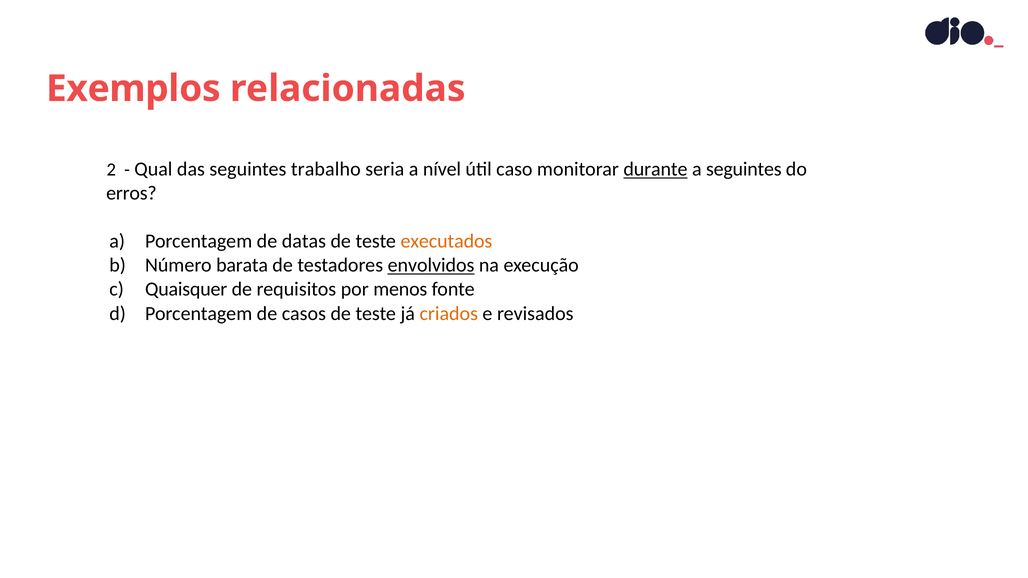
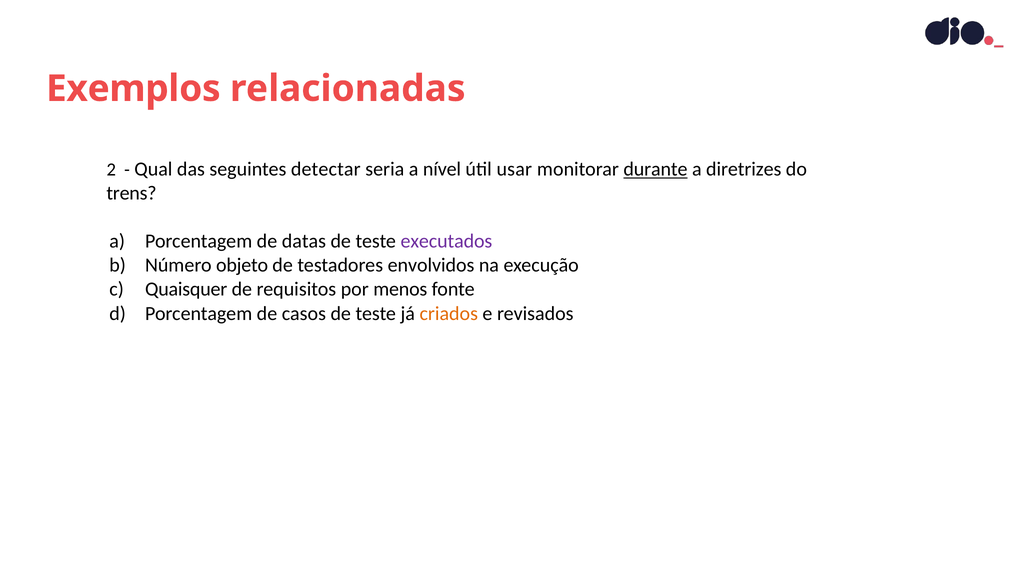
trabalho: trabalho -> detectar (326, 169)
caso: caso -> usar (514, 169)
a seguintes: seguintes -> diretrizes (744, 169)
erros: erros -> trens (131, 193)
executados colour: orange -> purple (446, 241)
barata: barata -> objeto (242, 265)
envolvidos underline: present -> none (431, 265)
